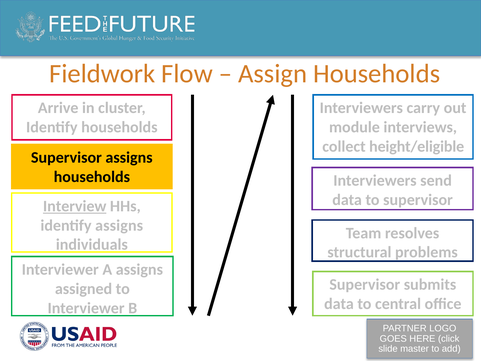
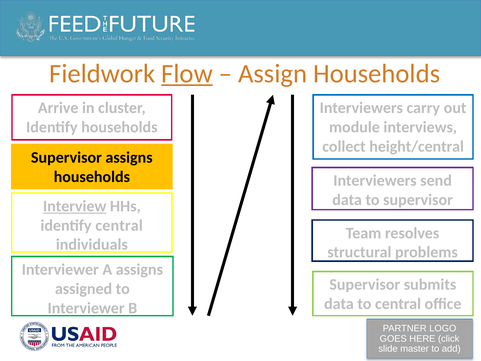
Flow underline: none -> present (187, 74)
height/eligible: height/eligible -> height/central (417, 146)
identify assigns: assigns -> central (119, 225)
